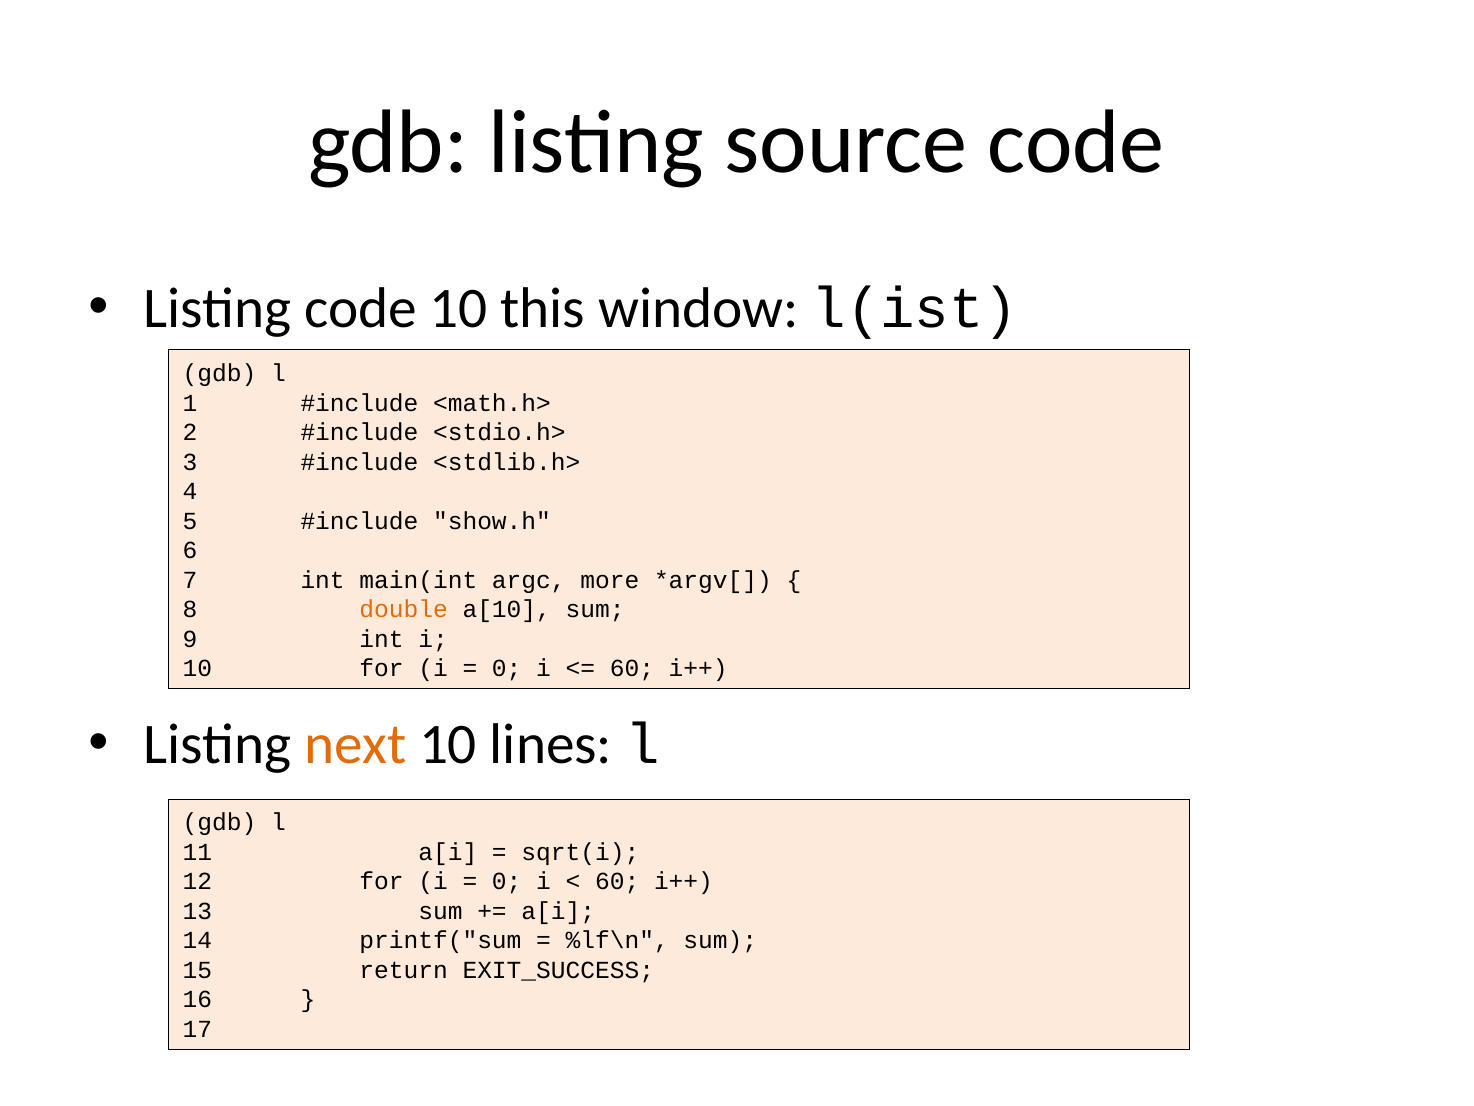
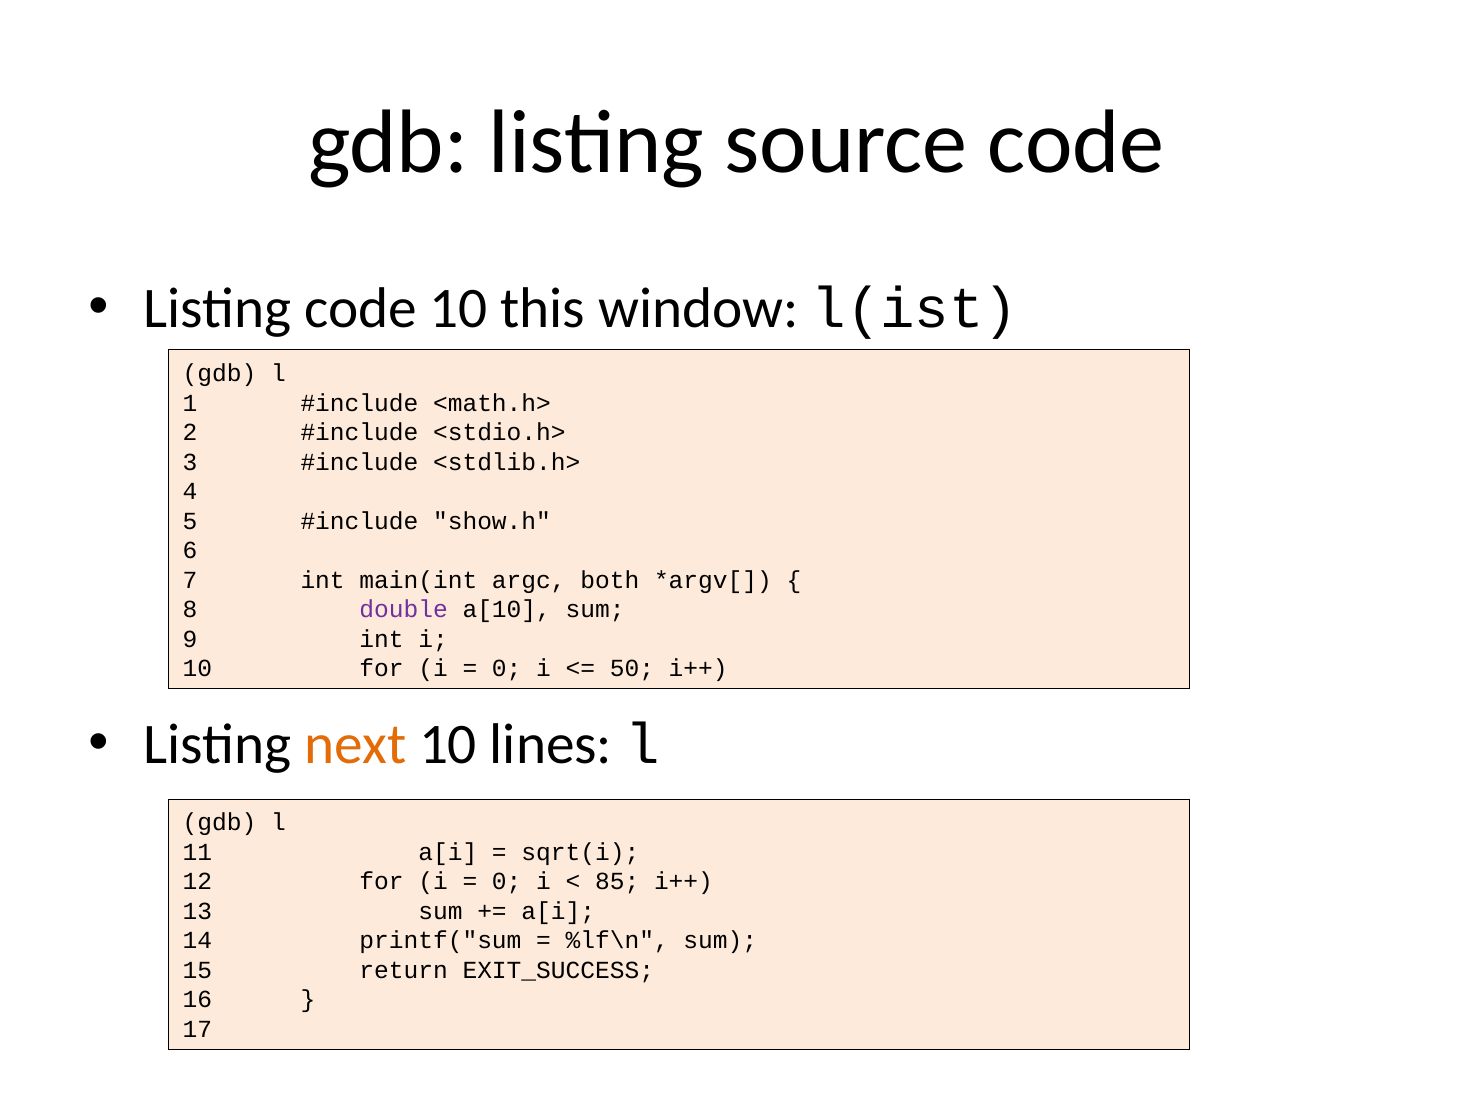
more: more -> both (610, 580)
double colour: orange -> purple (404, 609)
60: 60 -> 50 (632, 668)
60: 60 -> 85 (617, 881)
